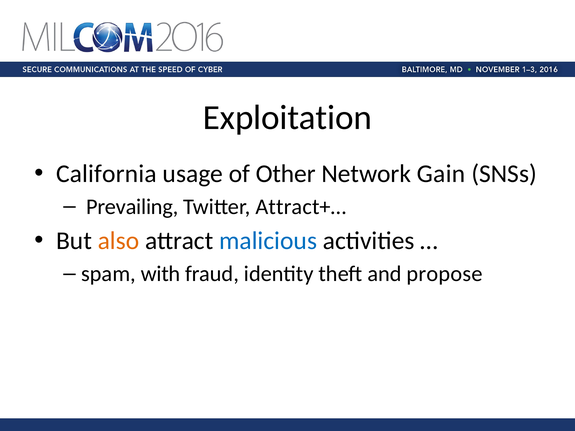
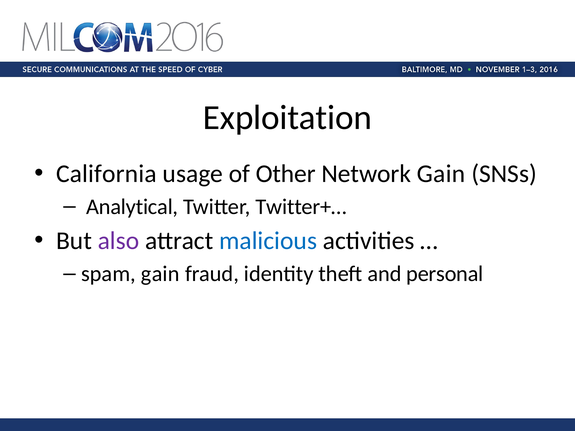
Prevailing: Prevailing -> Analytical (132, 207)
Attract+…: Attract+… -> Twitter+… (301, 207)
also colour: orange -> purple (118, 241)
spam with: with -> gain (160, 274)
propose: propose -> personal (445, 274)
